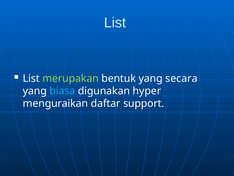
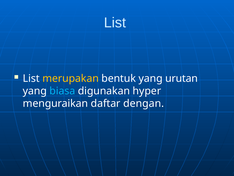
merupakan colour: light green -> yellow (71, 78)
secara: secara -> urutan (182, 78)
support: support -> dengan (144, 103)
